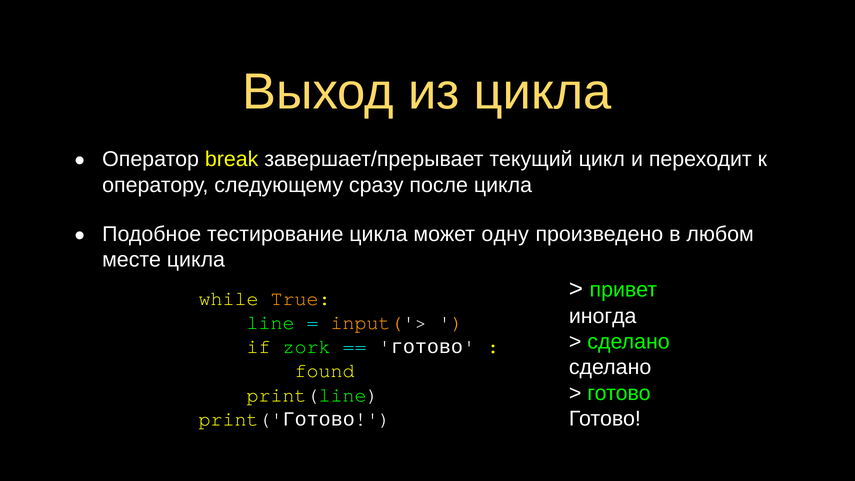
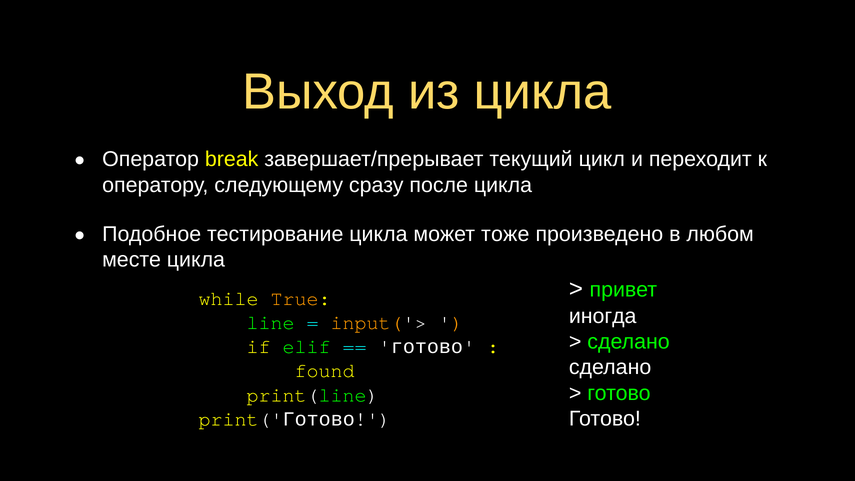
одну: одну -> тоже (505, 234)
zork: zork -> elif (307, 347)
